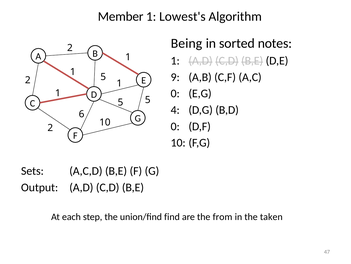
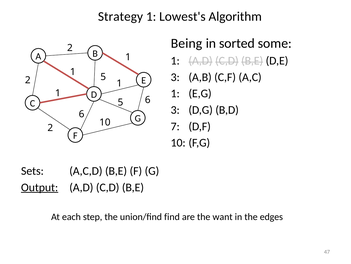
Member: Member -> Strategy (120, 16)
notes: notes -> some (275, 43)
9: 9 -> 3 (175, 77)
0: 0 -> 1 (175, 93)
5 5: 5 -> 6 (148, 100)
4: 4 -> 3 (175, 110)
0: 0 -> 7 (175, 126)
Output underline: none -> present (40, 187)
from: from -> want (223, 216)
taken: taken -> edges (271, 216)
